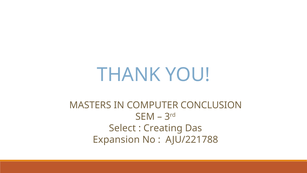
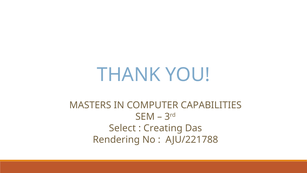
CONCLUSION: CONCLUSION -> CAPABILITIES (211, 105)
Expansion: Expansion -> Rendering (116, 139)
